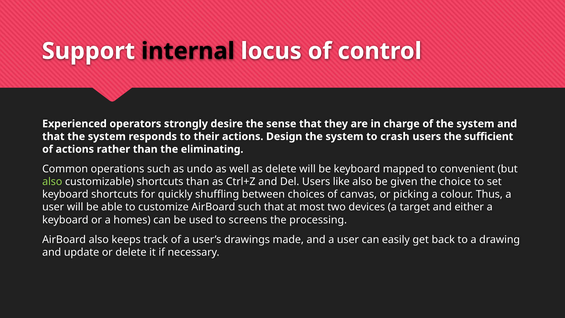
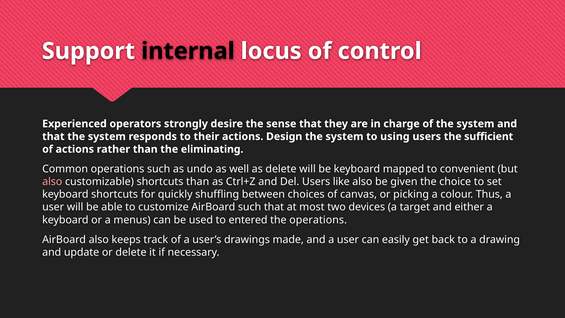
crash: crash -> using (395, 136)
also colour: light green -> pink (52, 182)
homes: homes -> menus (132, 220)
screens: screens -> entered (248, 220)
the processing: processing -> operations (318, 220)
